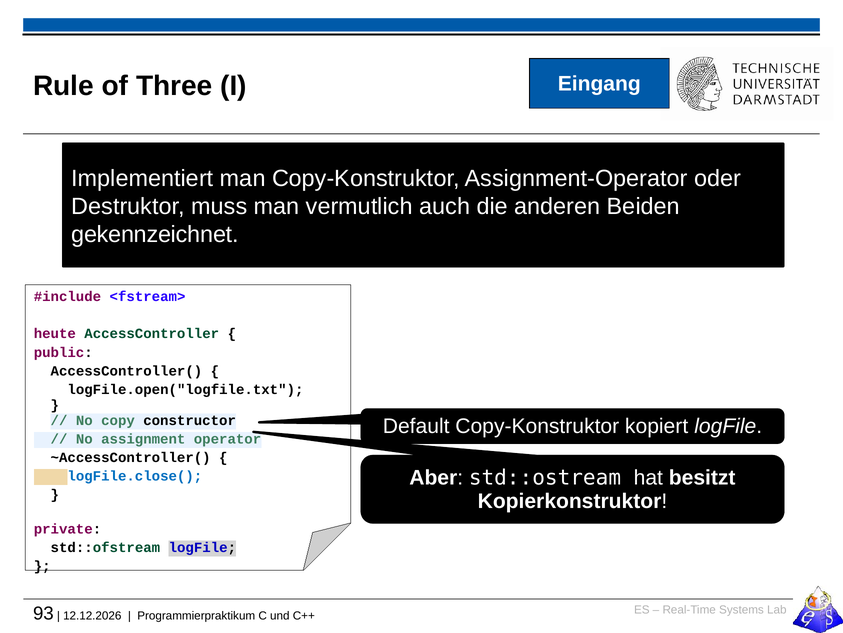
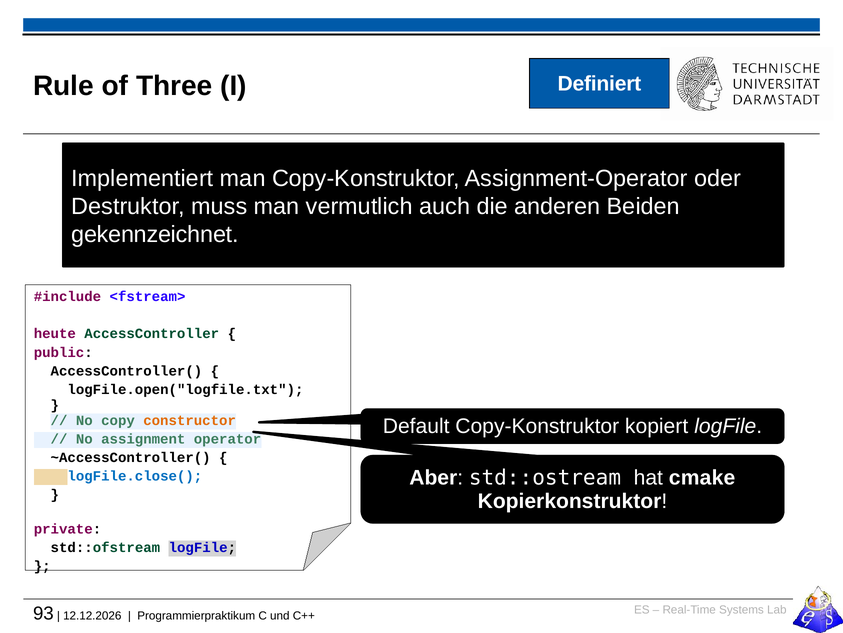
Eingang: Eingang -> Definiert (599, 83)
constructor colour: black -> orange (190, 420)
besitzt: besitzt -> cmake (702, 477)
